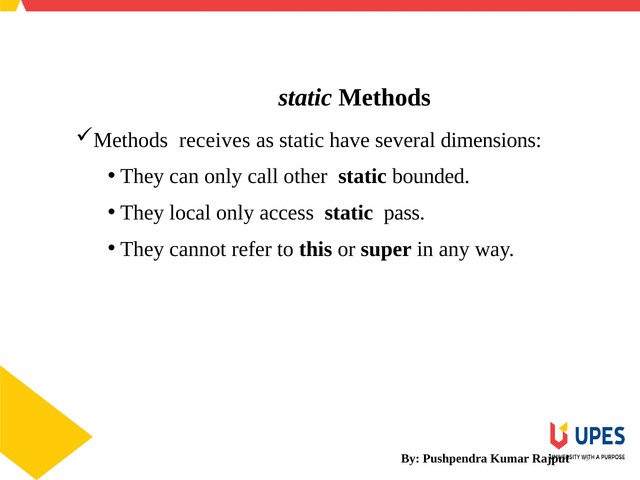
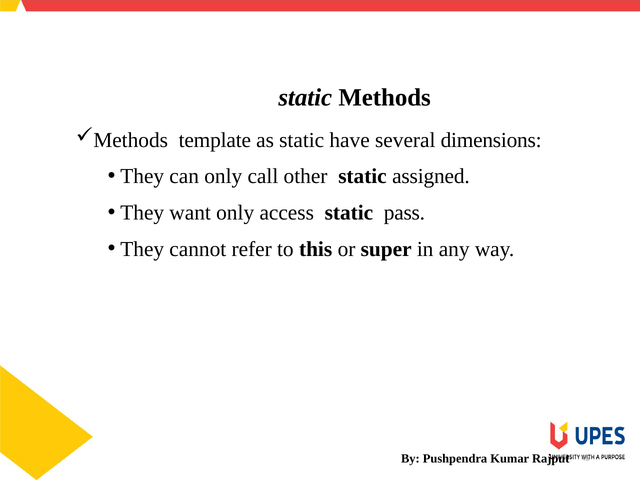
receives: receives -> template (215, 140)
bounded: bounded -> assigned (431, 176)
local: local -> want (190, 213)
